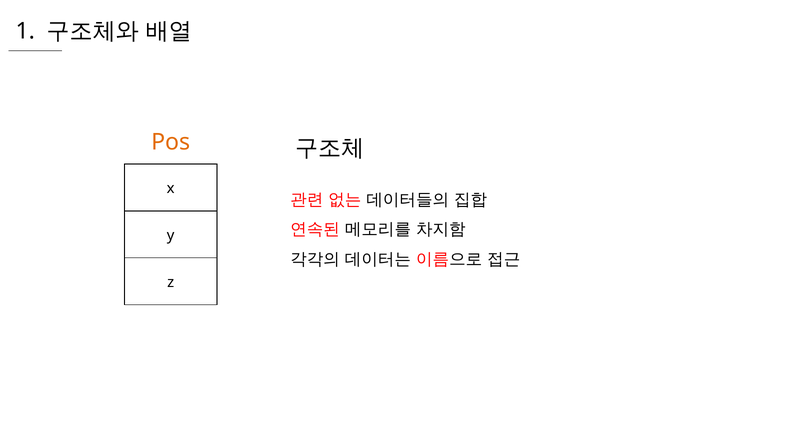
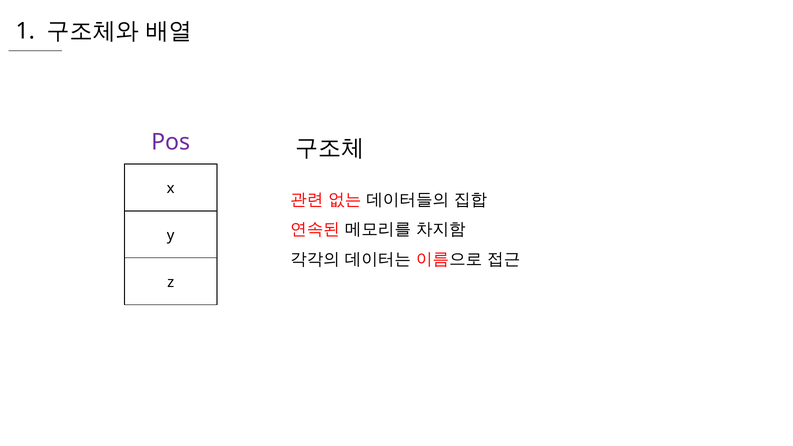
Pos colour: orange -> purple (171, 142)
